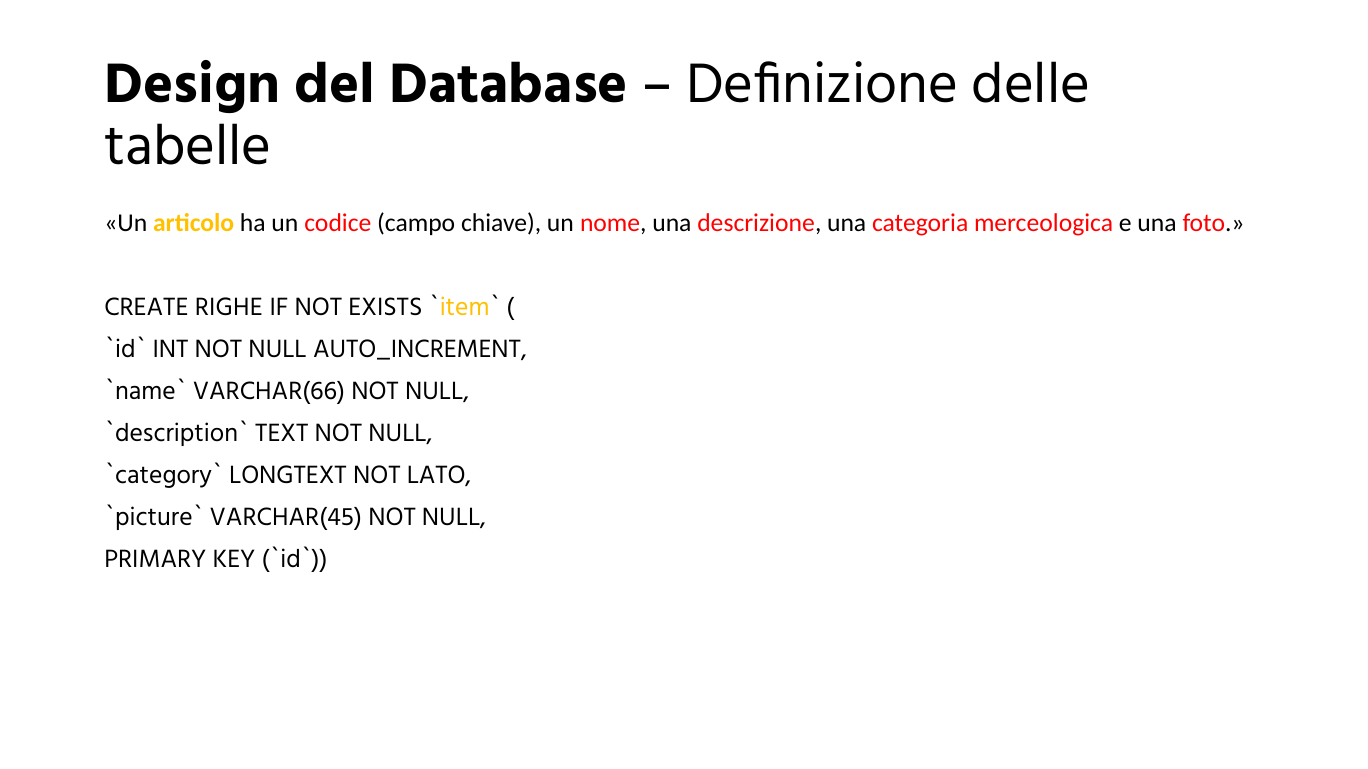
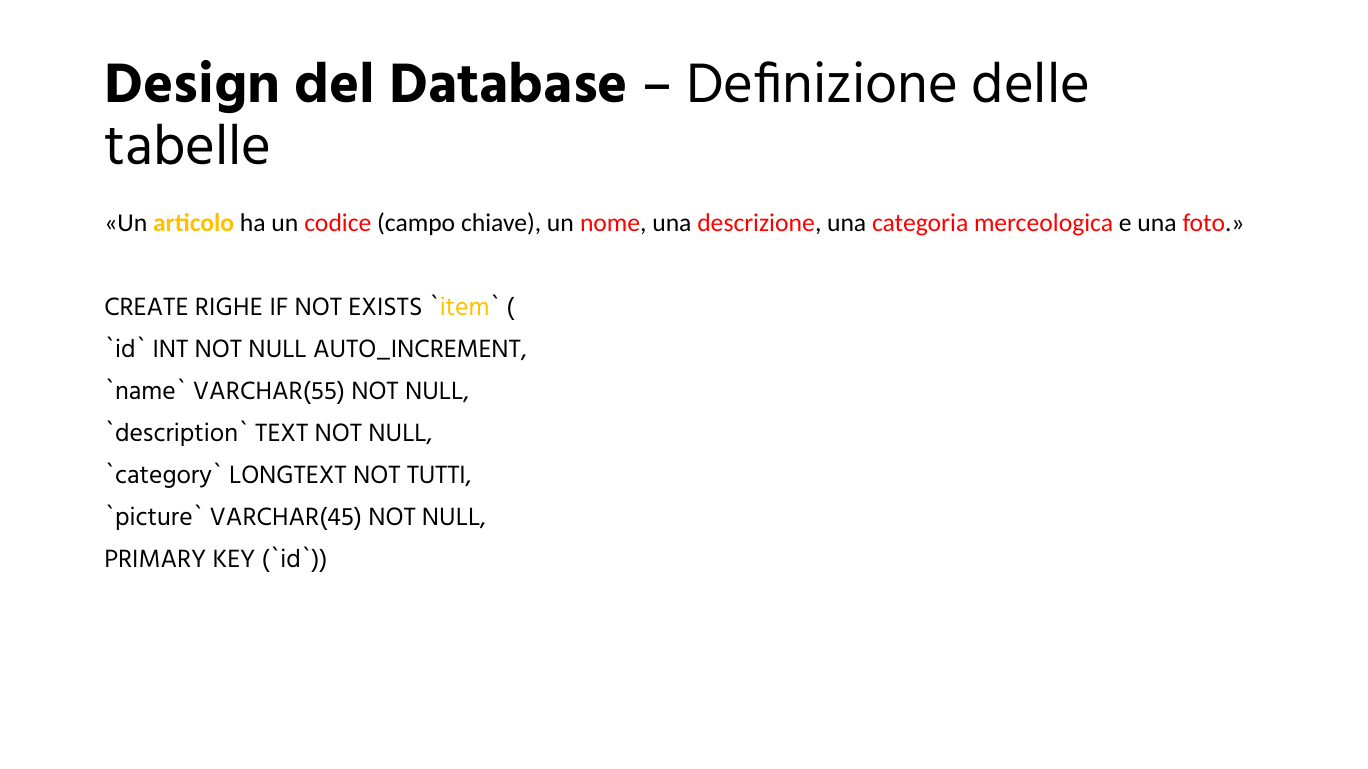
VARCHAR(66: VARCHAR(66 -> VARCHAR(55 (269, 392)
LATO: LATO -> TUTTI (439, 475)
